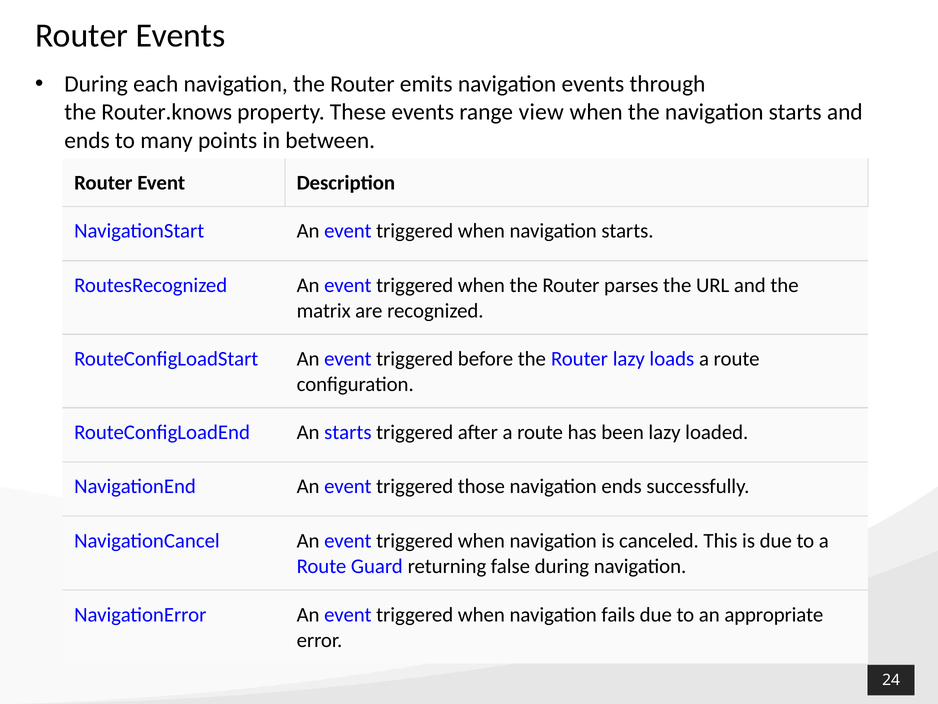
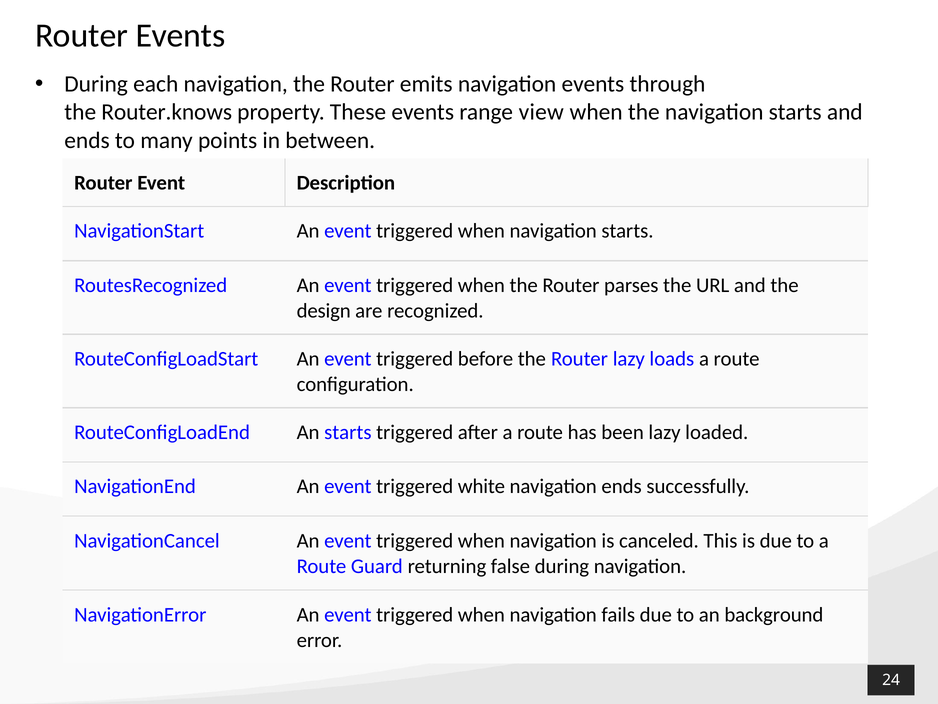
matrix: matrix -> design (324, 310)
those: those -> white (481, 486)
appropriate: appropriate -> background (774, 614)
